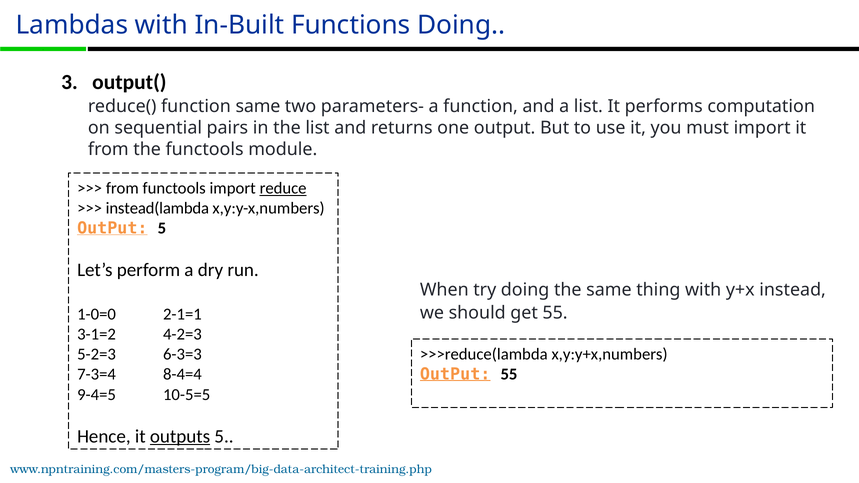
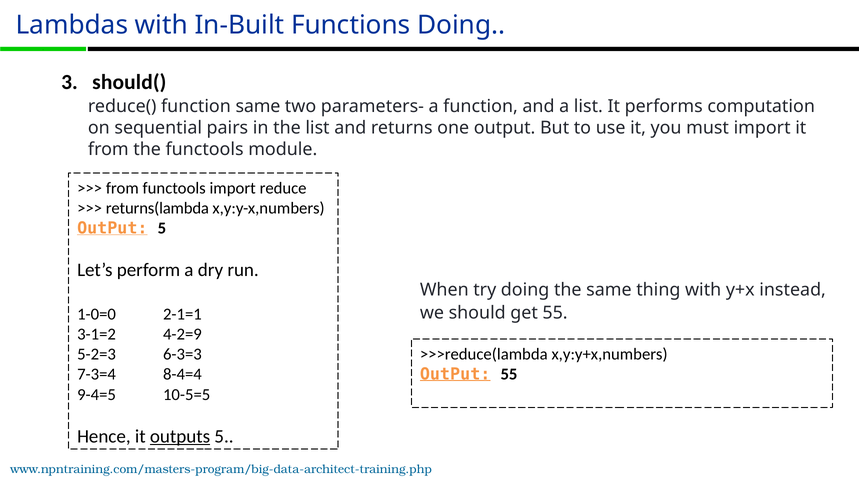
output(: output( -> should( (129, 82)
reduce underline: present -> none (283, 188)
instead(lambda: instead(lambda -> returns(lambda (157, 209)
4-2=3: 4-2=3 -> 4-2=9 (182, 335)
